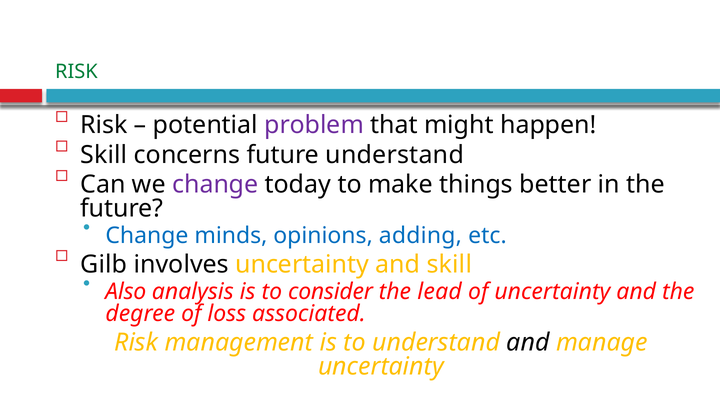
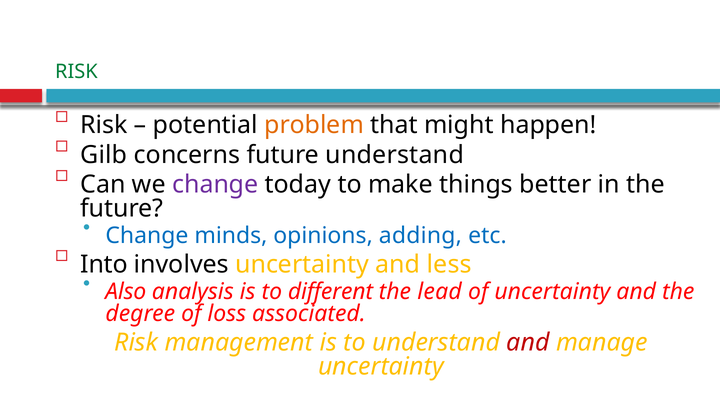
problem colour: purple -> orange (314, 125)
Skill: Skill -> Gilb (104, 155)
Gilb: Gilb -> Into (104, 264)
and skill: skill -> less (449, 264)
consider: consider -> different (331, 291)
and colour: black -> red (528, 342)
